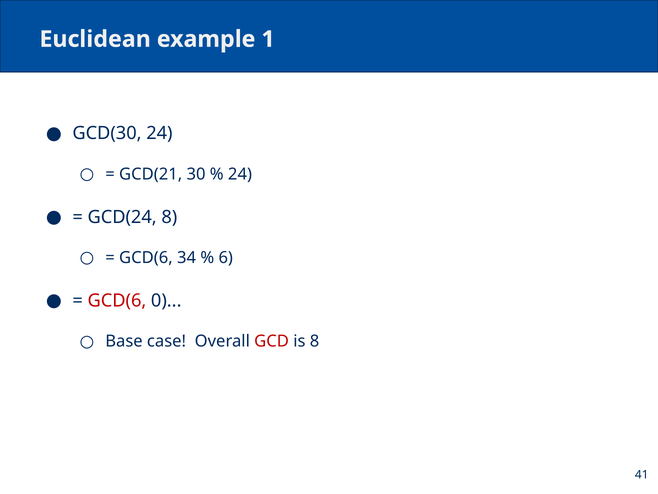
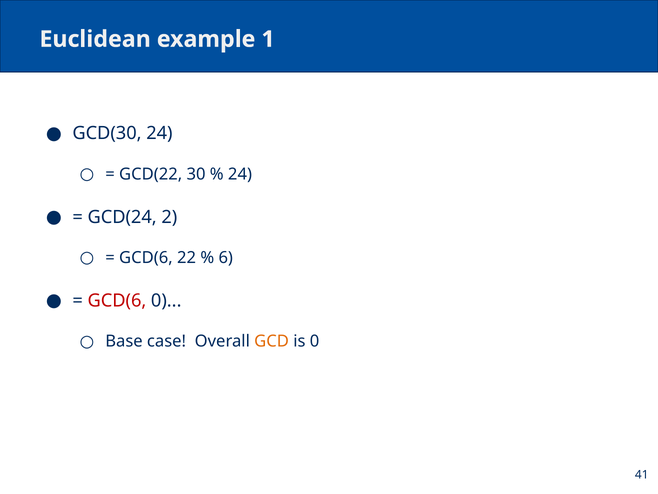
GCD(21: GCD(21 -> GCD(22 (151, 174)
GCD(24 8: 8 -> 2 (169, 217)
34: 34 -> 22 (187, 258)
GCD colour: red -> orange (272, 341)
is 8: 8 -> 0 (315, 341)
